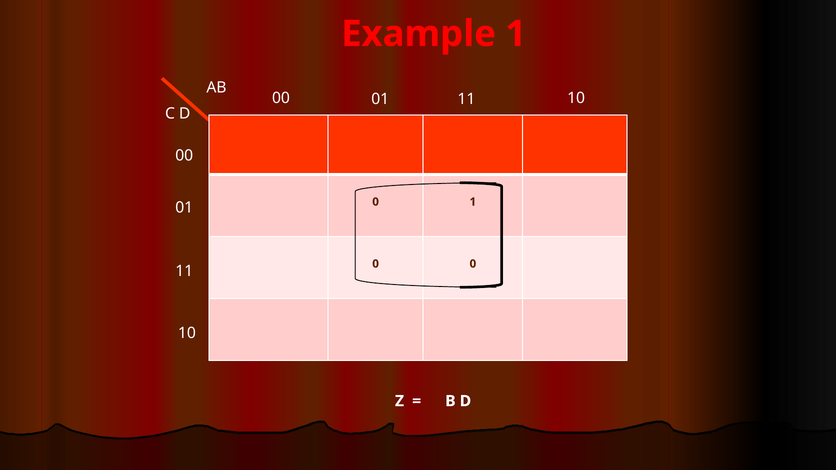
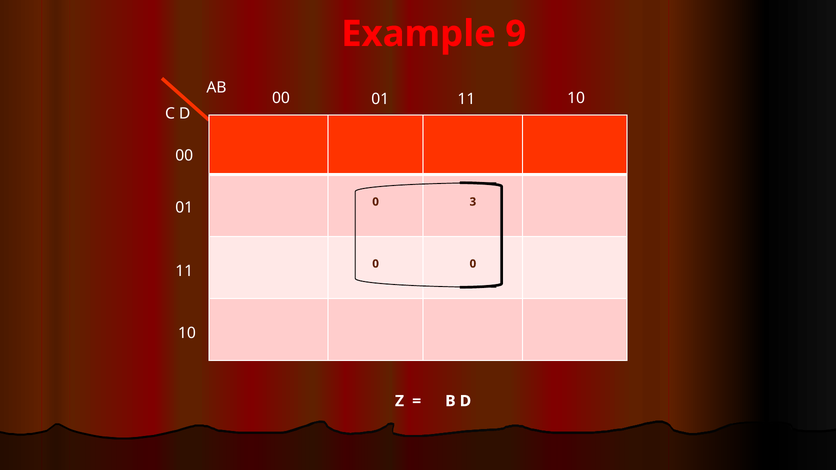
Example 1: 1 -> 9 (516, 34)
0 1: 1 -> 3 (473, 202)
